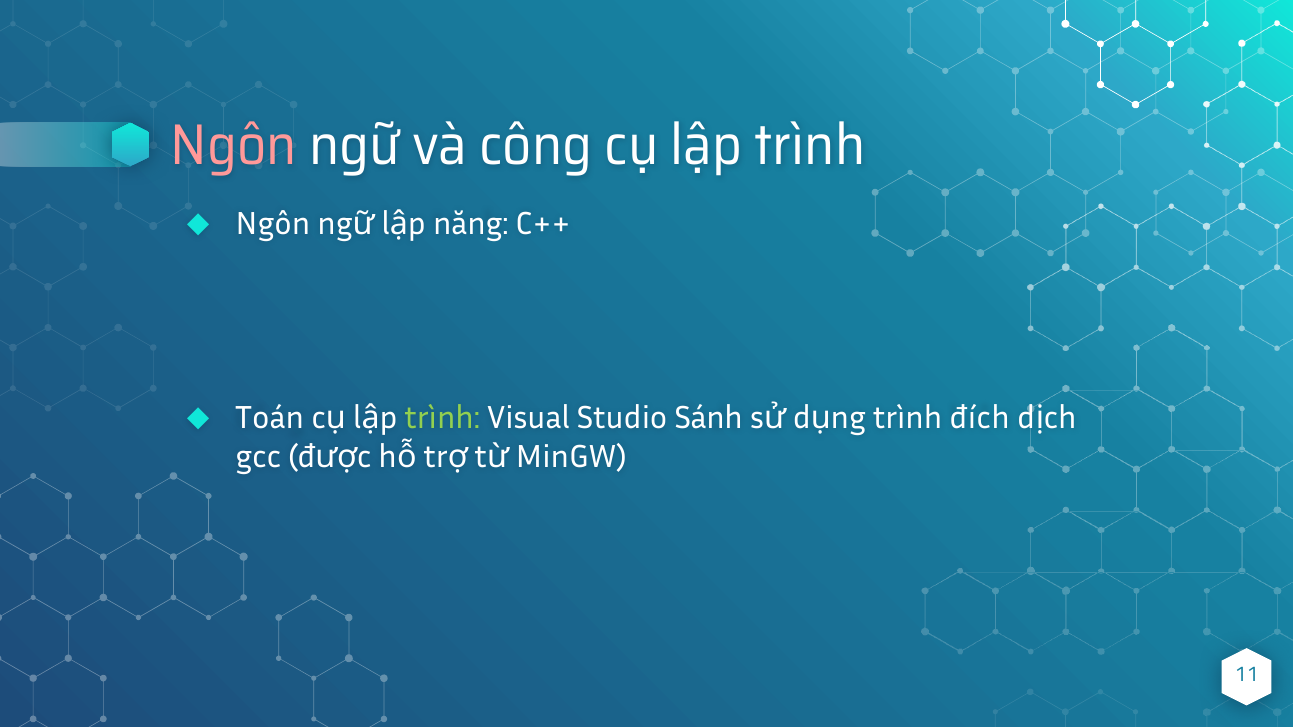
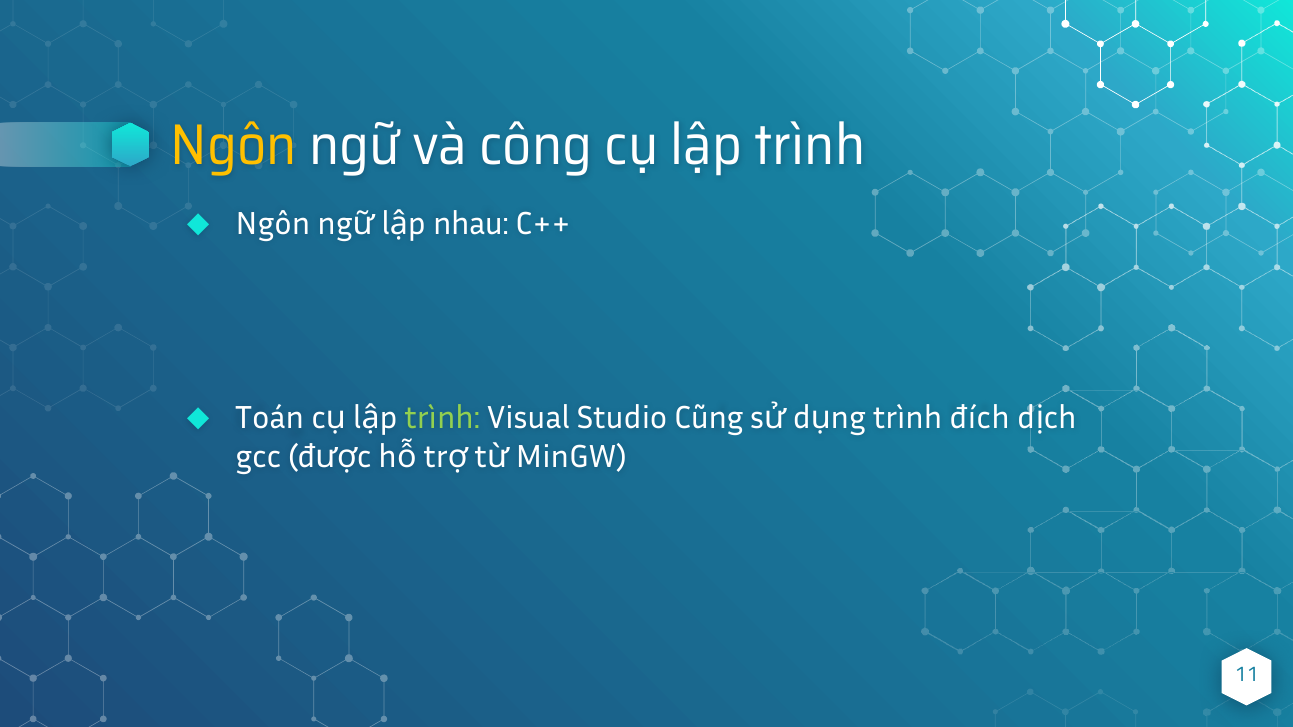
Ngôn colour: pink -> yellow (234, 145)
năng: năng -> nhau (471, 224)
Sánh: Sánh -> Cũng (709, 418)
